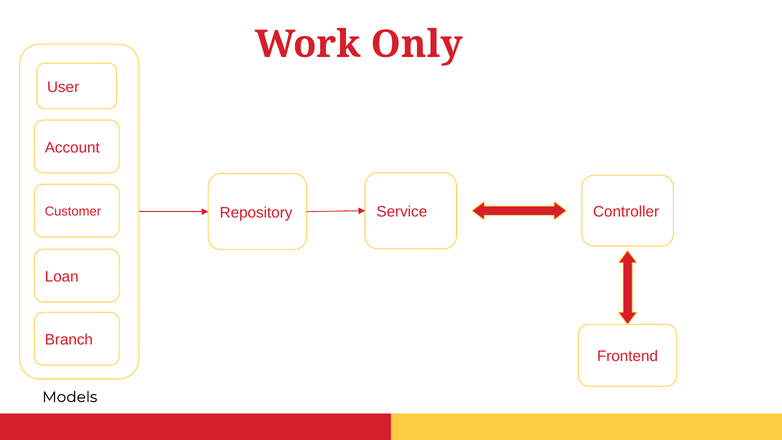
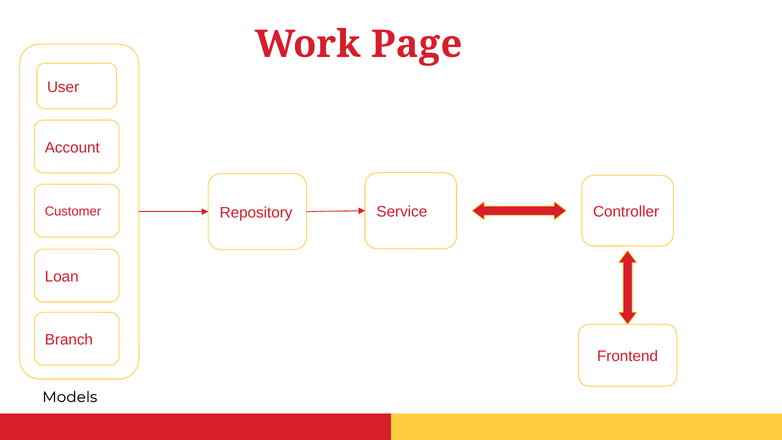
Only: Only -> Page (417, 44)
